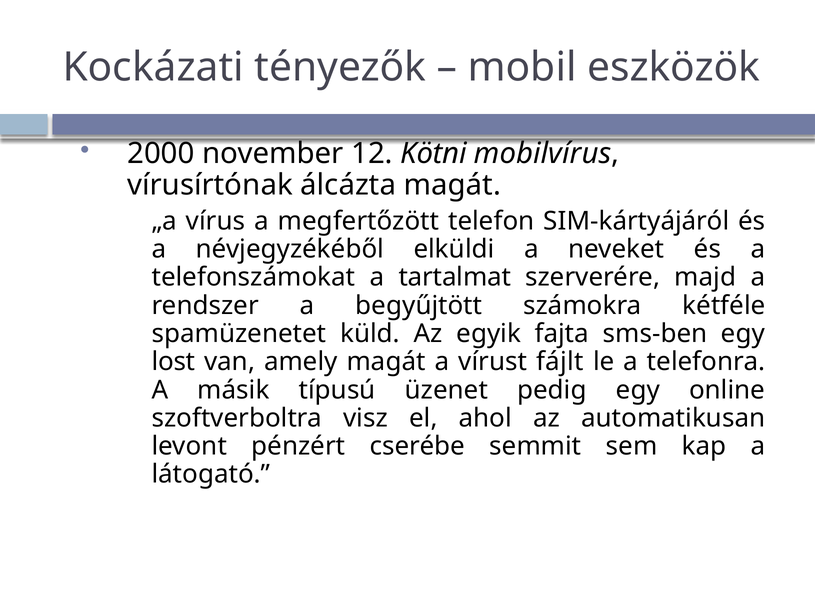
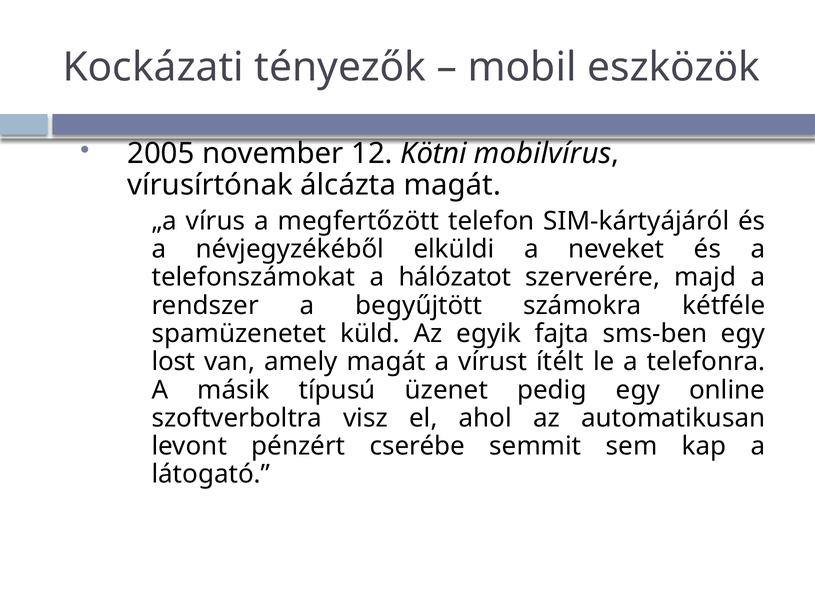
2000: 2000 -> 2005 (161, 153)
tartalmat: tartalmat -> hálózatot (455, 277)
fájlt: fájlt -> ítélt (560, 362)
